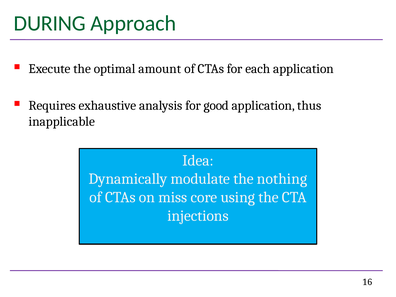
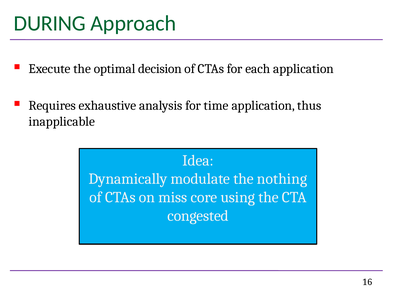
amount: amount -> decision (160, 69)
good: good -> time (216, 106)
injections: injections -> congested (198, 216)
